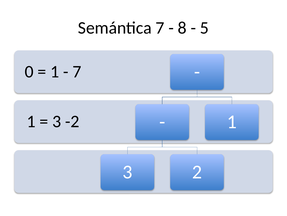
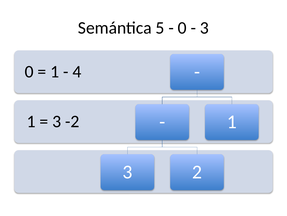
Semántica 7: 7 -> 5 (160, 28)
8: 8 -> 0 (182, 28)
5: 5 -> 3 (204, 28)
7: 7 -> 4 (77, 71)
